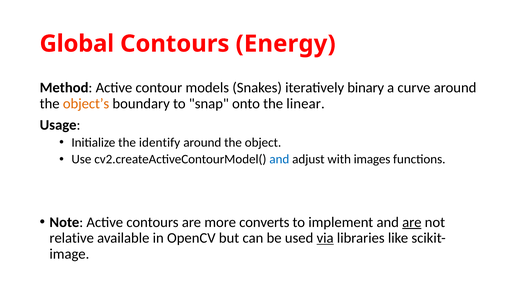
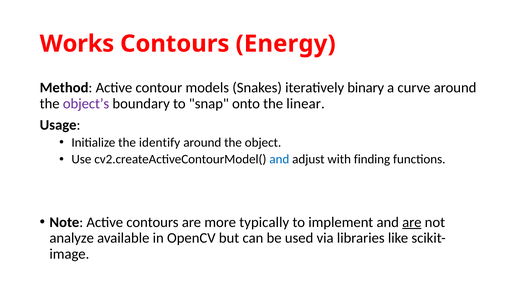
Global: Global -> Works (77, 44)
object’s colour: orange -> purple (86, 104)
images: images -> finding (372, 159)
converts: converts -> typically (264, 222)
relative: relative -> analyze (72, 238)
via underline: present -> none (325, 238)
